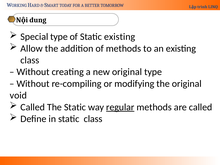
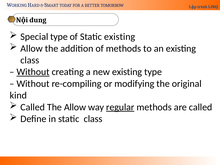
Without underline: none -> present (33, 72)
new original: original -> existing (127, 72)
void: void -> kind (18, 95)
The Static: Static -> Allow (75, 107)
